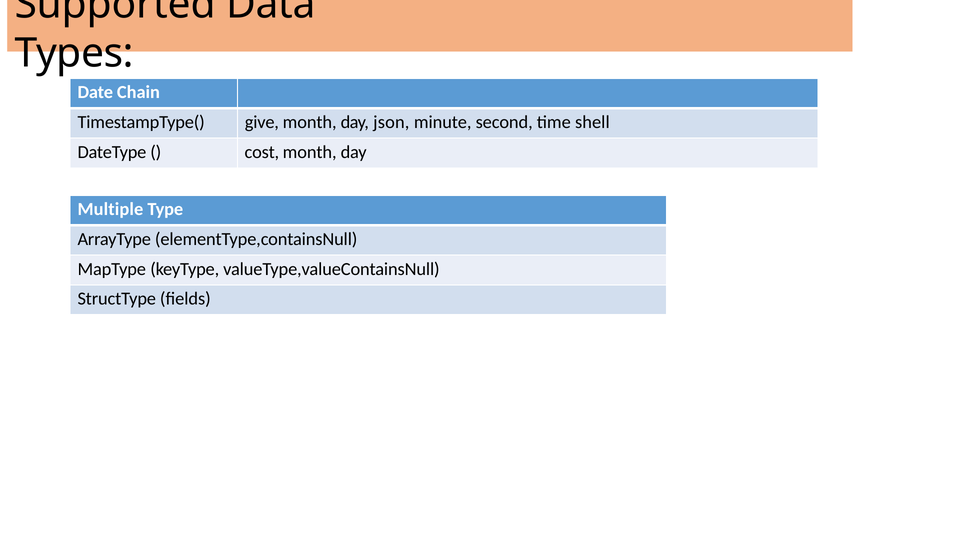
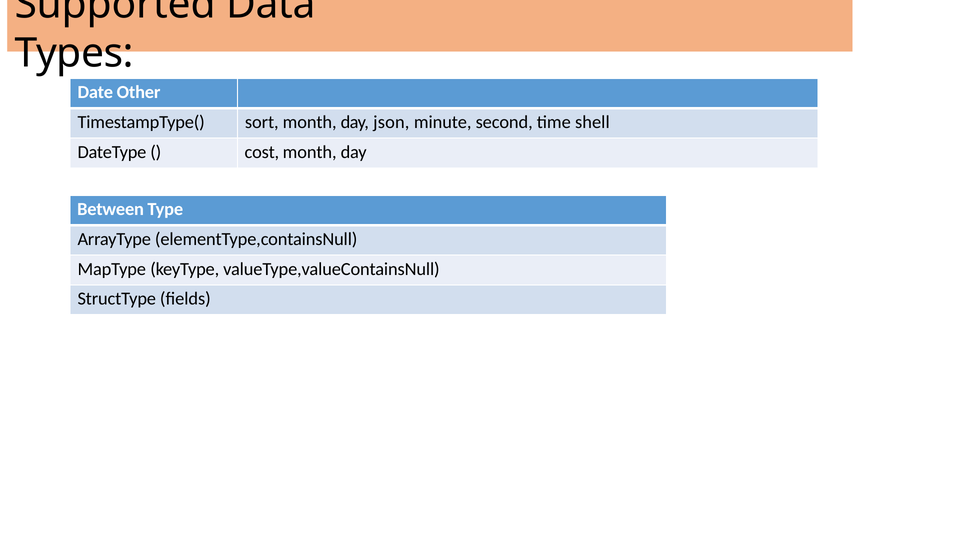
Chain: Chain -> Other (139, 92)
give: give -> sort (262, 122)
Multiple: Multiple -> Between (111, 210)
